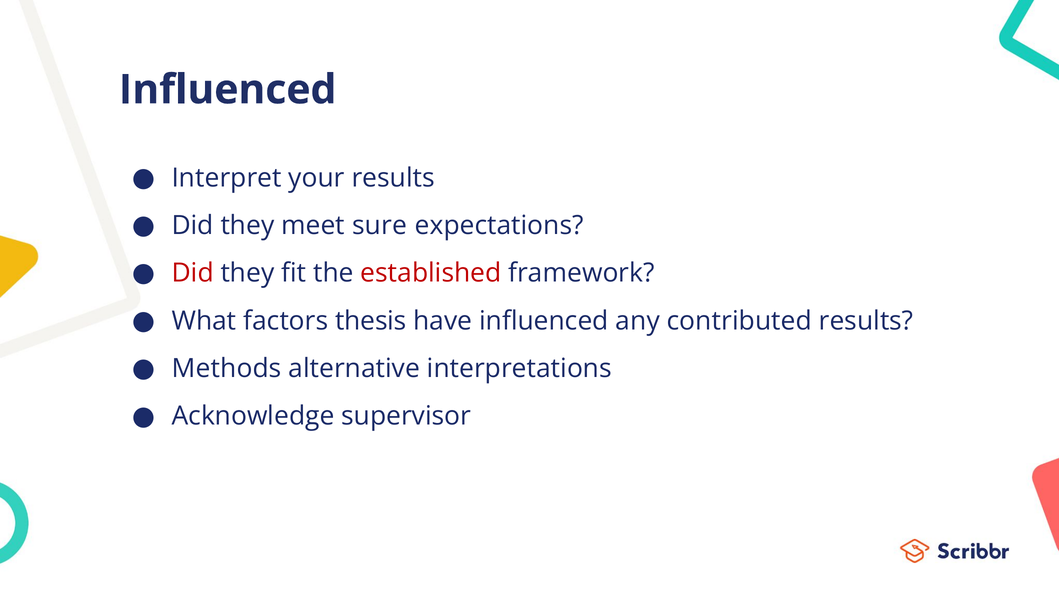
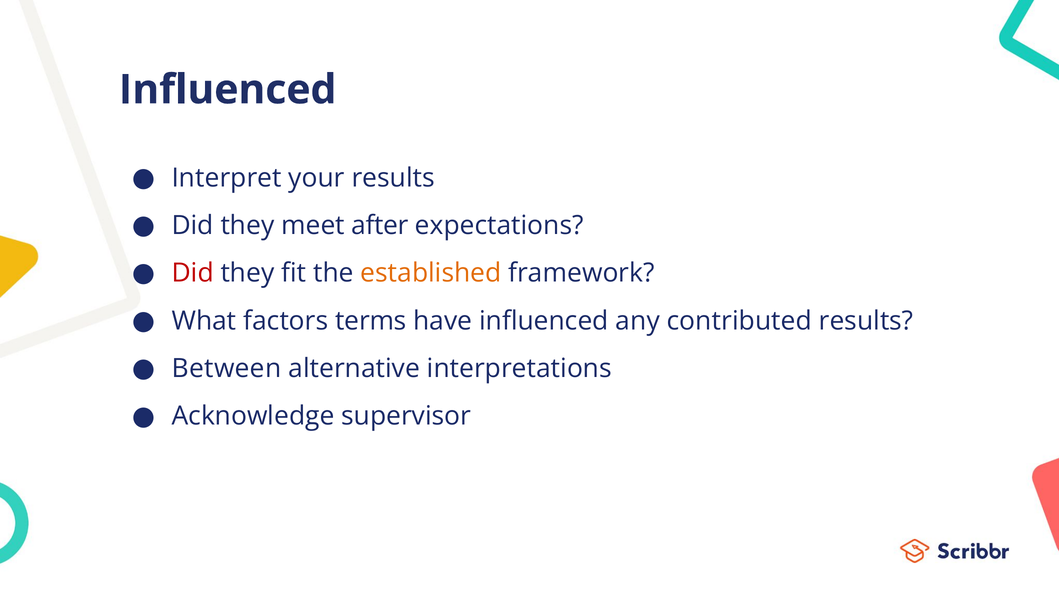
sure: sure -> after (380, 225)
established colour: red -> orange (431, 273)
thesis: thesis -> terms (371, 321)
Methods: Methods -> Between (227, 368)
